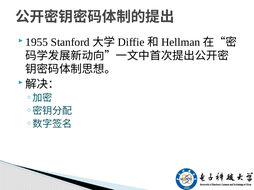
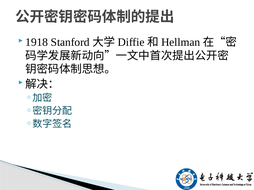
1955: 1955 -> 1918 (37, 42)
